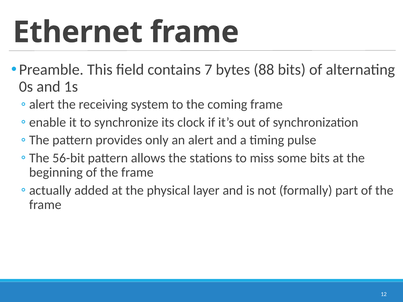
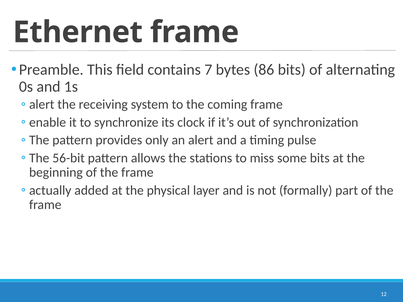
88: 88 -> 86 (264, 70)
